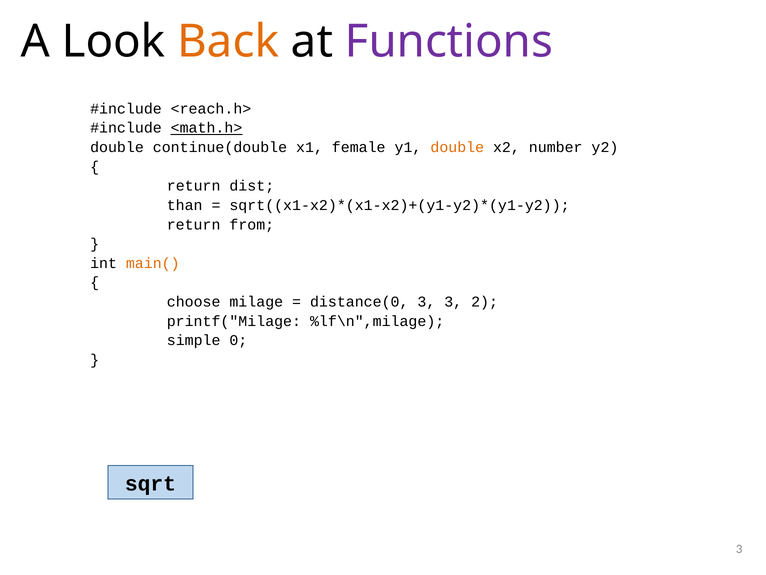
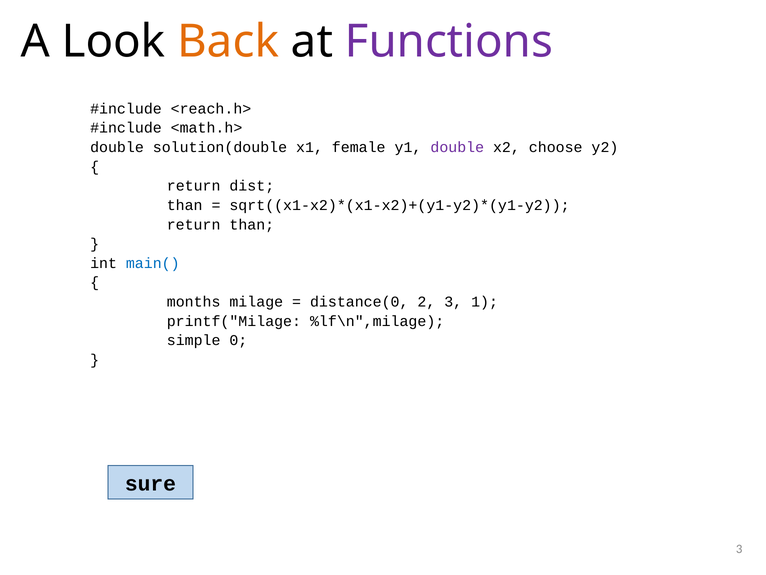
<math.h> underline: present -> none (207, 128)
continue(double: continue(double -> solution(double (220, 147)
double colour: orange -> purple (457, 147)
number: number -> choose (556, 147)
return from: from -> than (252, 224)
main( colour: orange -> blue (153, 263)
choose: choose -> months (194, 302)
distance(0 3: 3 -> 2 (426, 302)
2: 2 -> 1 (485, 302)
sqrt: sqrt -> sure (150, 483)
